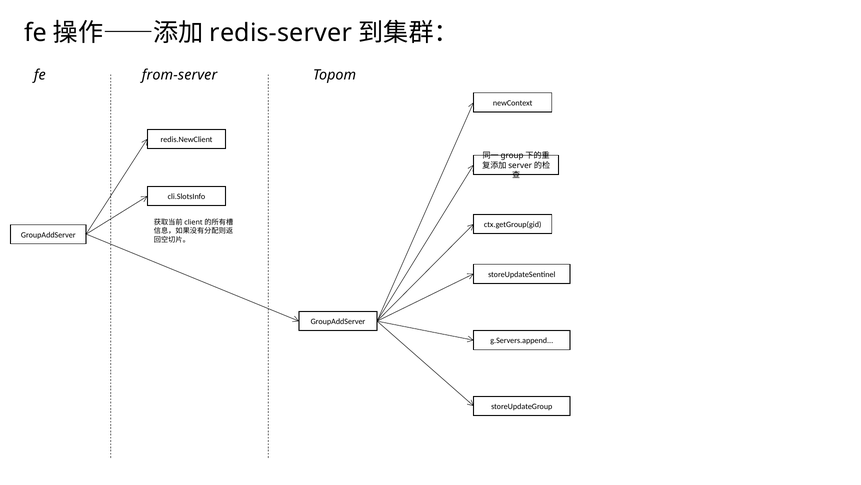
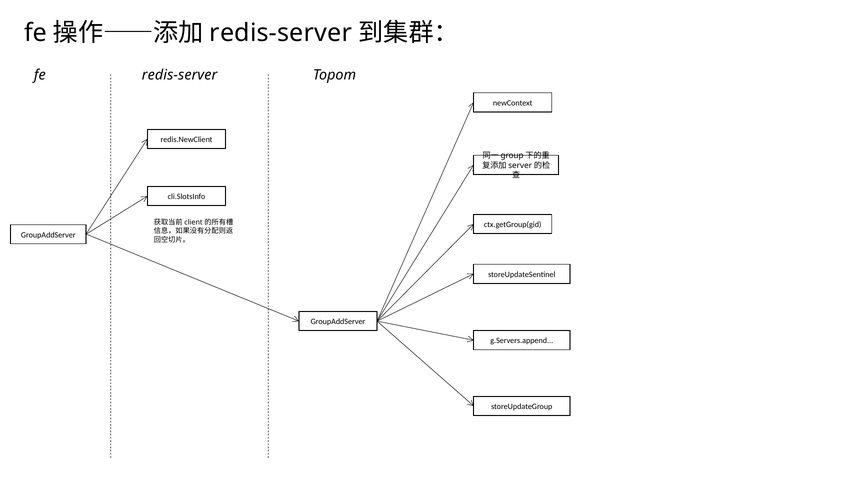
from-server: from-server -> redis-server (180, 75)
